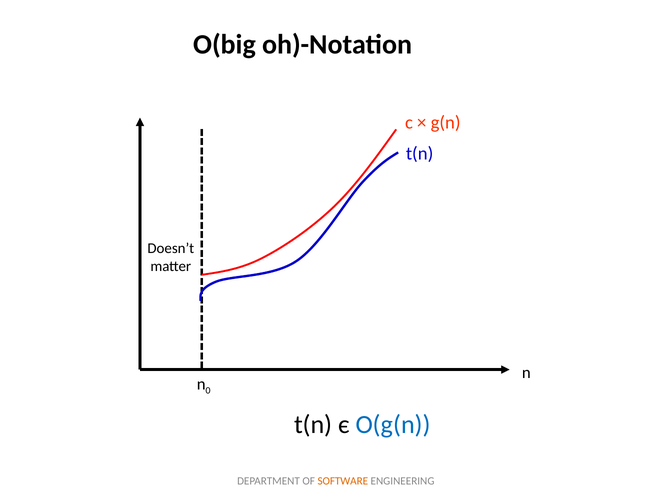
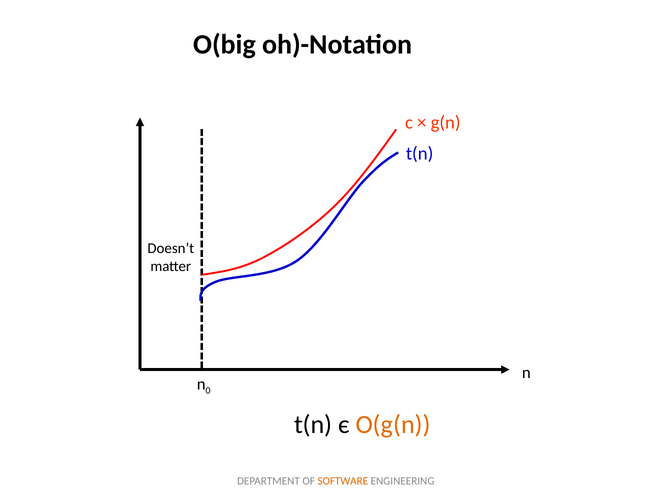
O(g(n colour: blue -> orange (393, 425)
